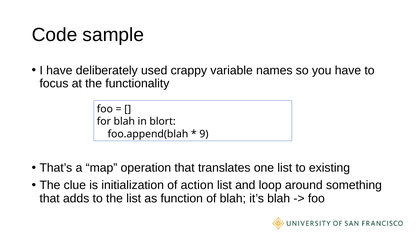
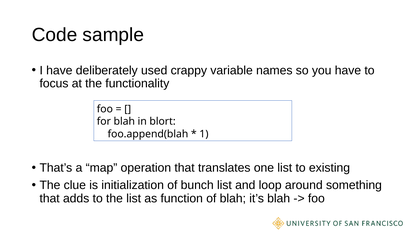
9: 9 -> 1 (204, 134)
action: action -> bunch (197, 185)
